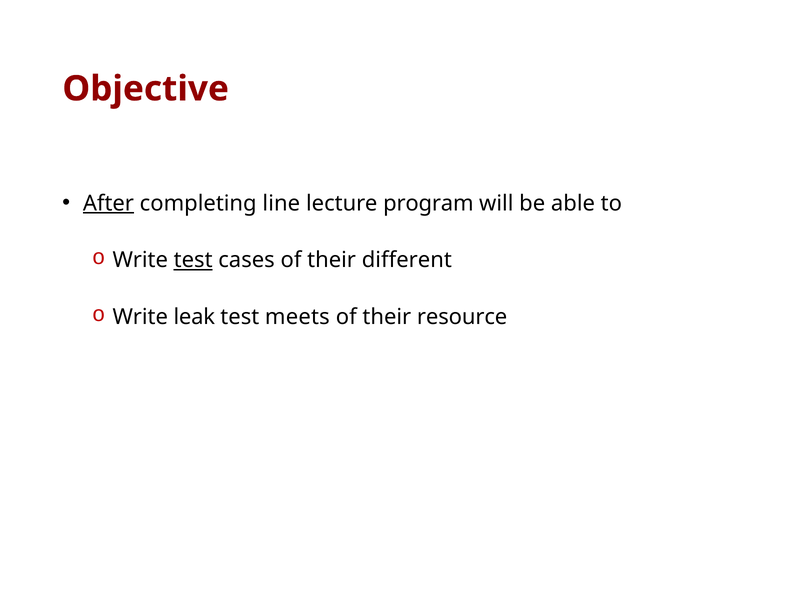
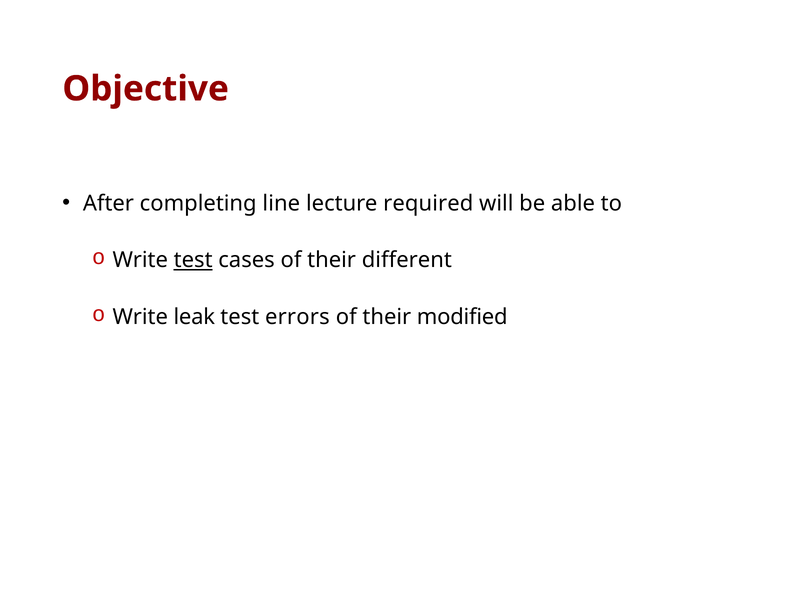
After underline: present -> none (108, 203)
program: program -> required (428, 203)
meets: meets -> errors (297, 317)
resource: resource -> modified (462, 317)
